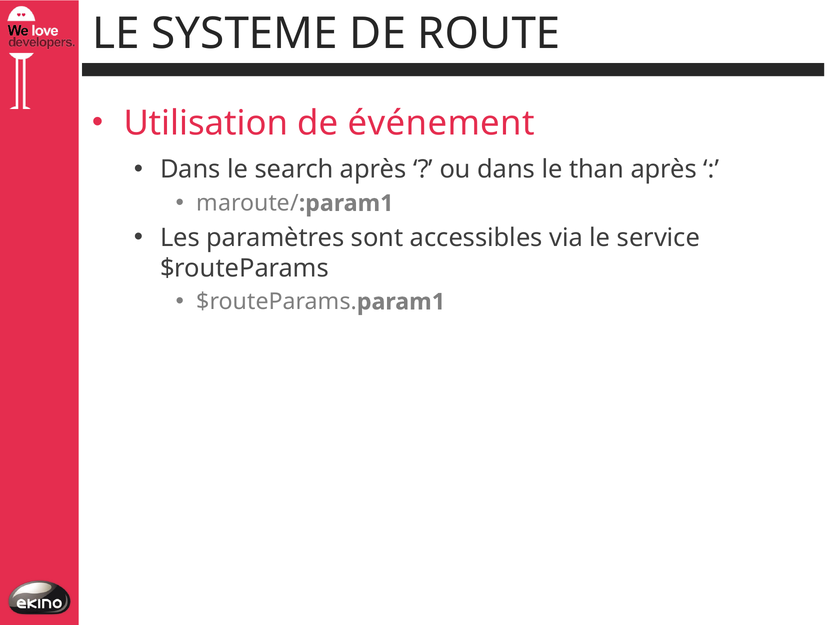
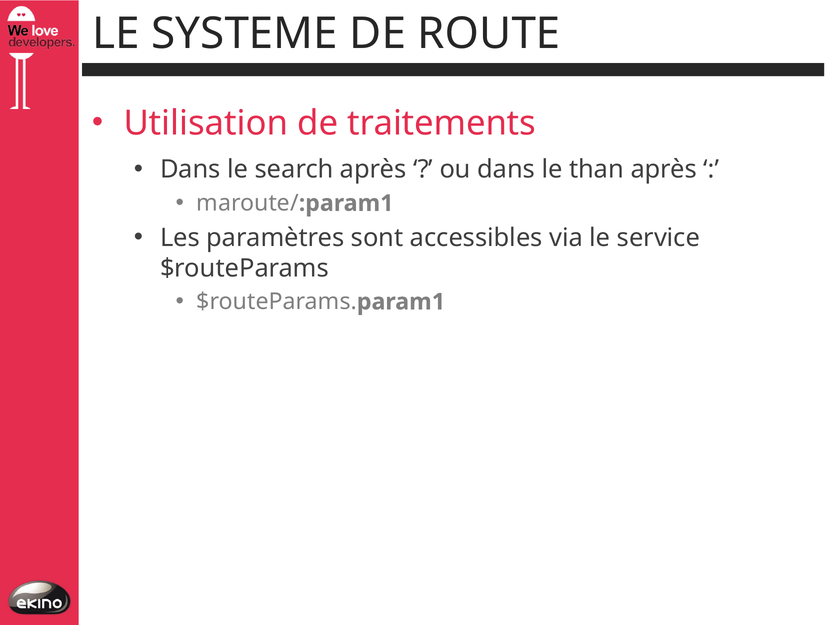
événement: événement -> traitements (442, 123)
